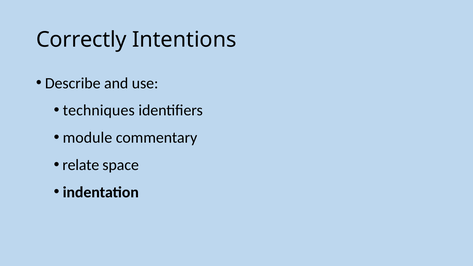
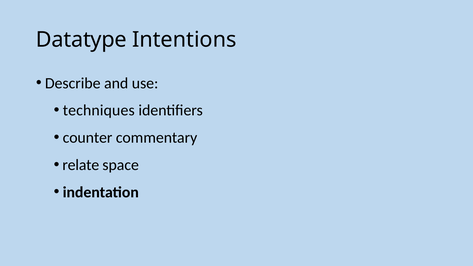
Correctly: Correctly -> Datatype (81, 40)
module: module -> counter (88, 138)
